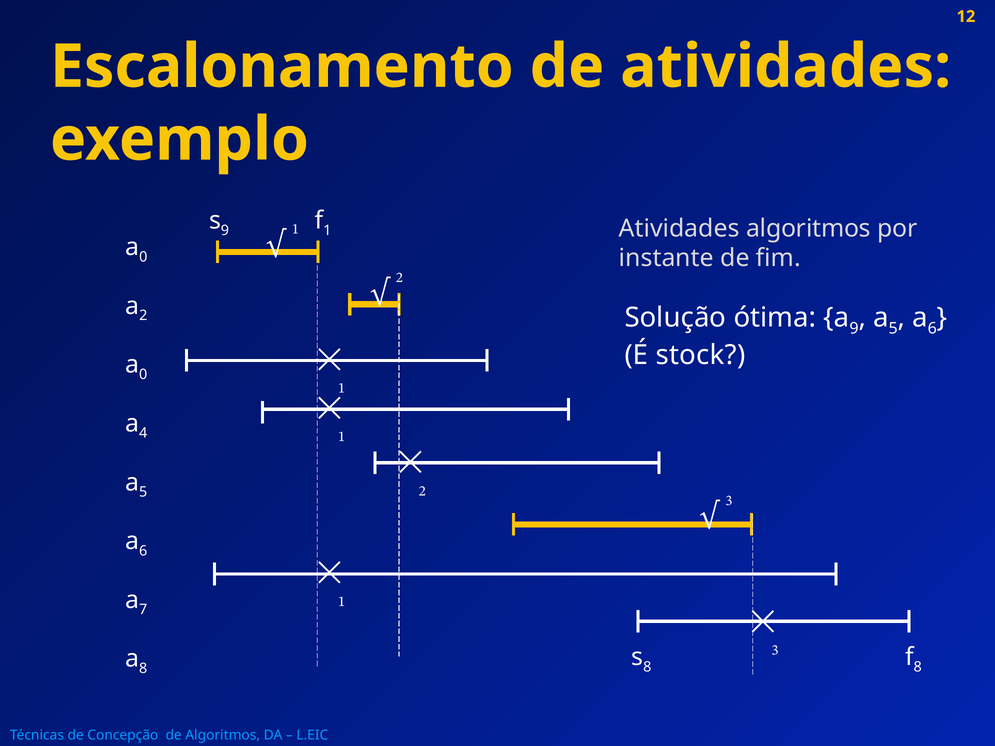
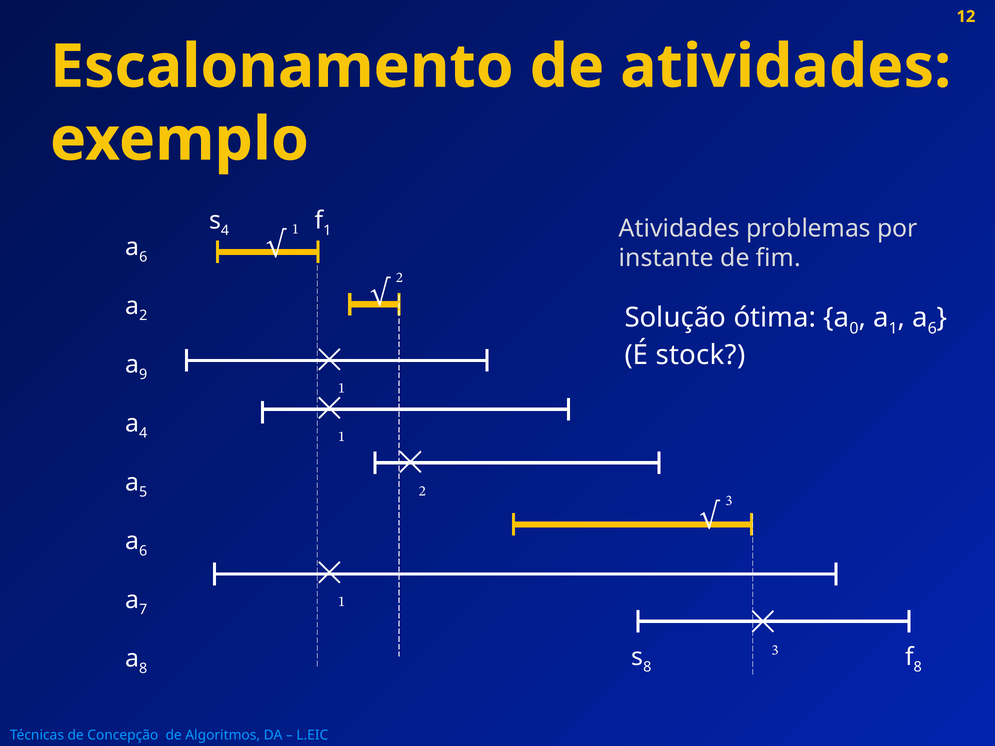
9: 9 -> 4 (225, 230)
Atividades algoritmos: algoritmos -> problemas (808, 228)
0: 0 -> 6 (143, 257)
9: 9 -> 0 (854, 329)
5: 5 -> 1 (893, 329)
0: 0 -> 9 (143, 375)
